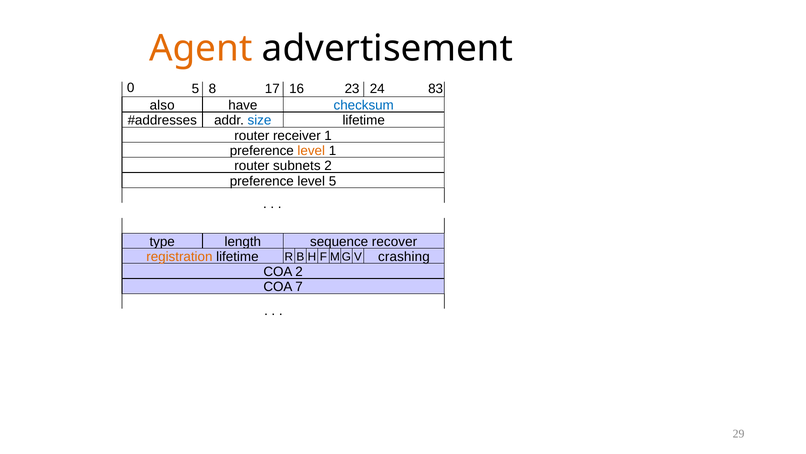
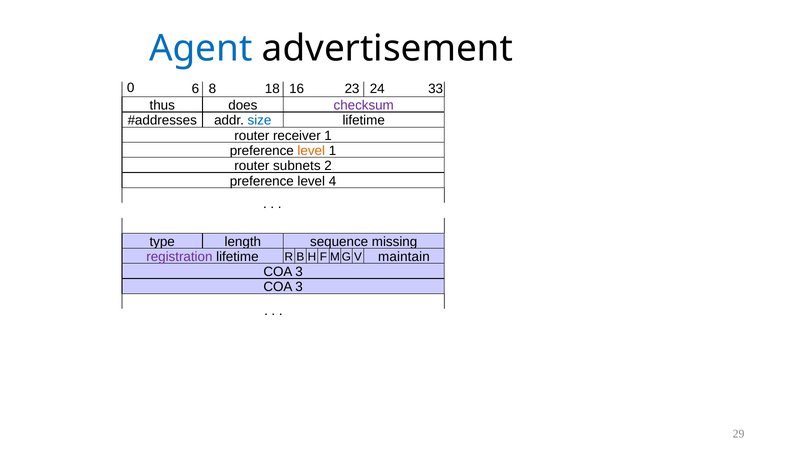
Agent colour: orange -> blue (201, 49)
0 5: 5 -> 6 (195, 89)
17: 17 -> 18 (272, 89)
83: 83 -> 33 (436, 89)
also: also -> thus (162, 105)
have: have -> does (243, 105)
checksum colour: blue -> purple (364, 105)
level 5: 5 -> 4 (332, 181)
recover: recover -> missing (395, 241)
registration colour: orange -> purple (179, 256)
crashing: crashing -> maintain (404, 256)
2: 2 -> 3 (299, 271)
7: 7 -> 3 (299, 287)
